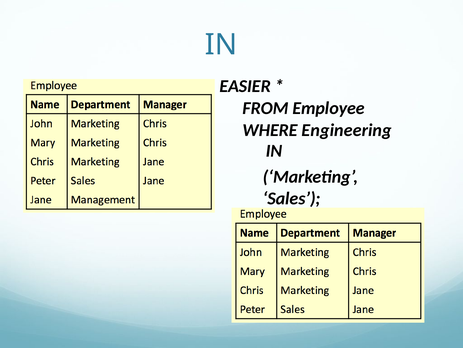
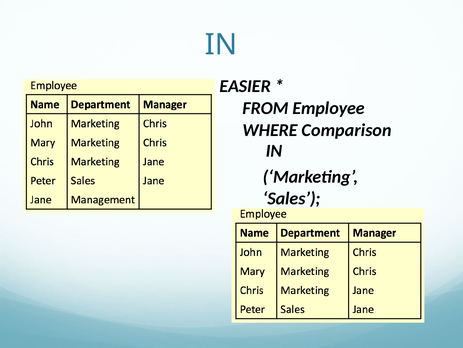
Engineering: Engineering -> Comparison (347, 130)
